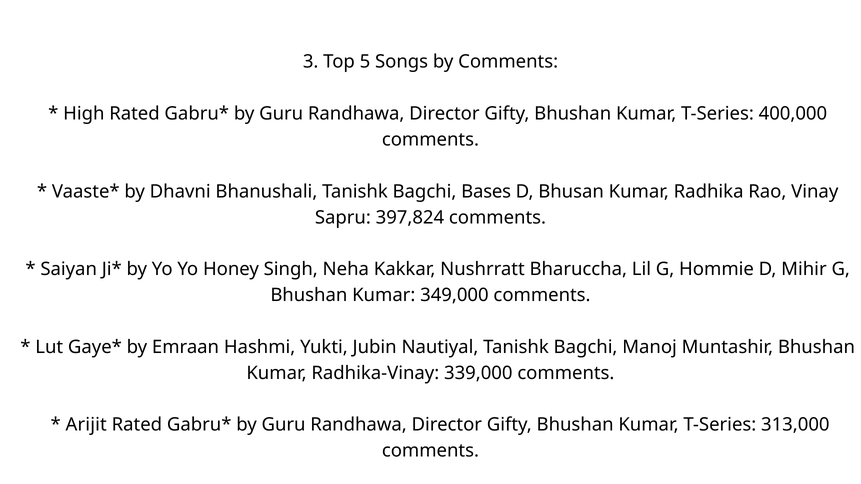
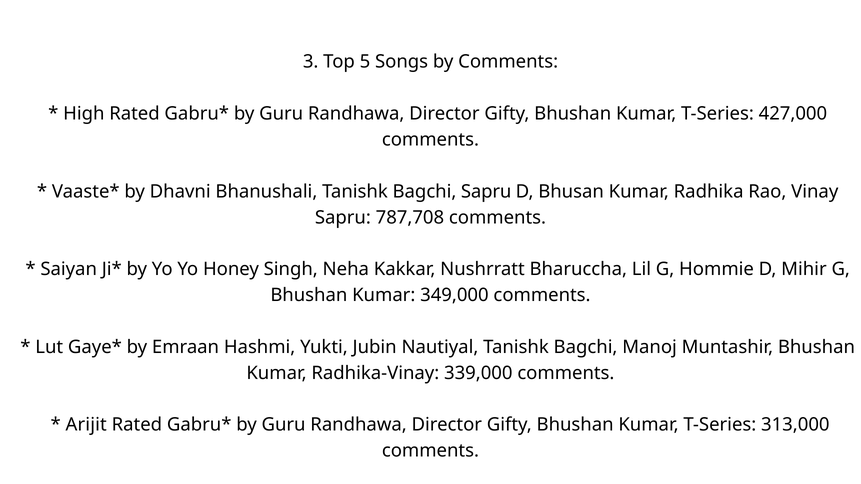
400,000: 400,000 -> 427,000 (793, 114)
Bagchi Bases: Bases -> Sapru (486, 192)
397,824: 397,824 -> 787,708 (410, 218)
